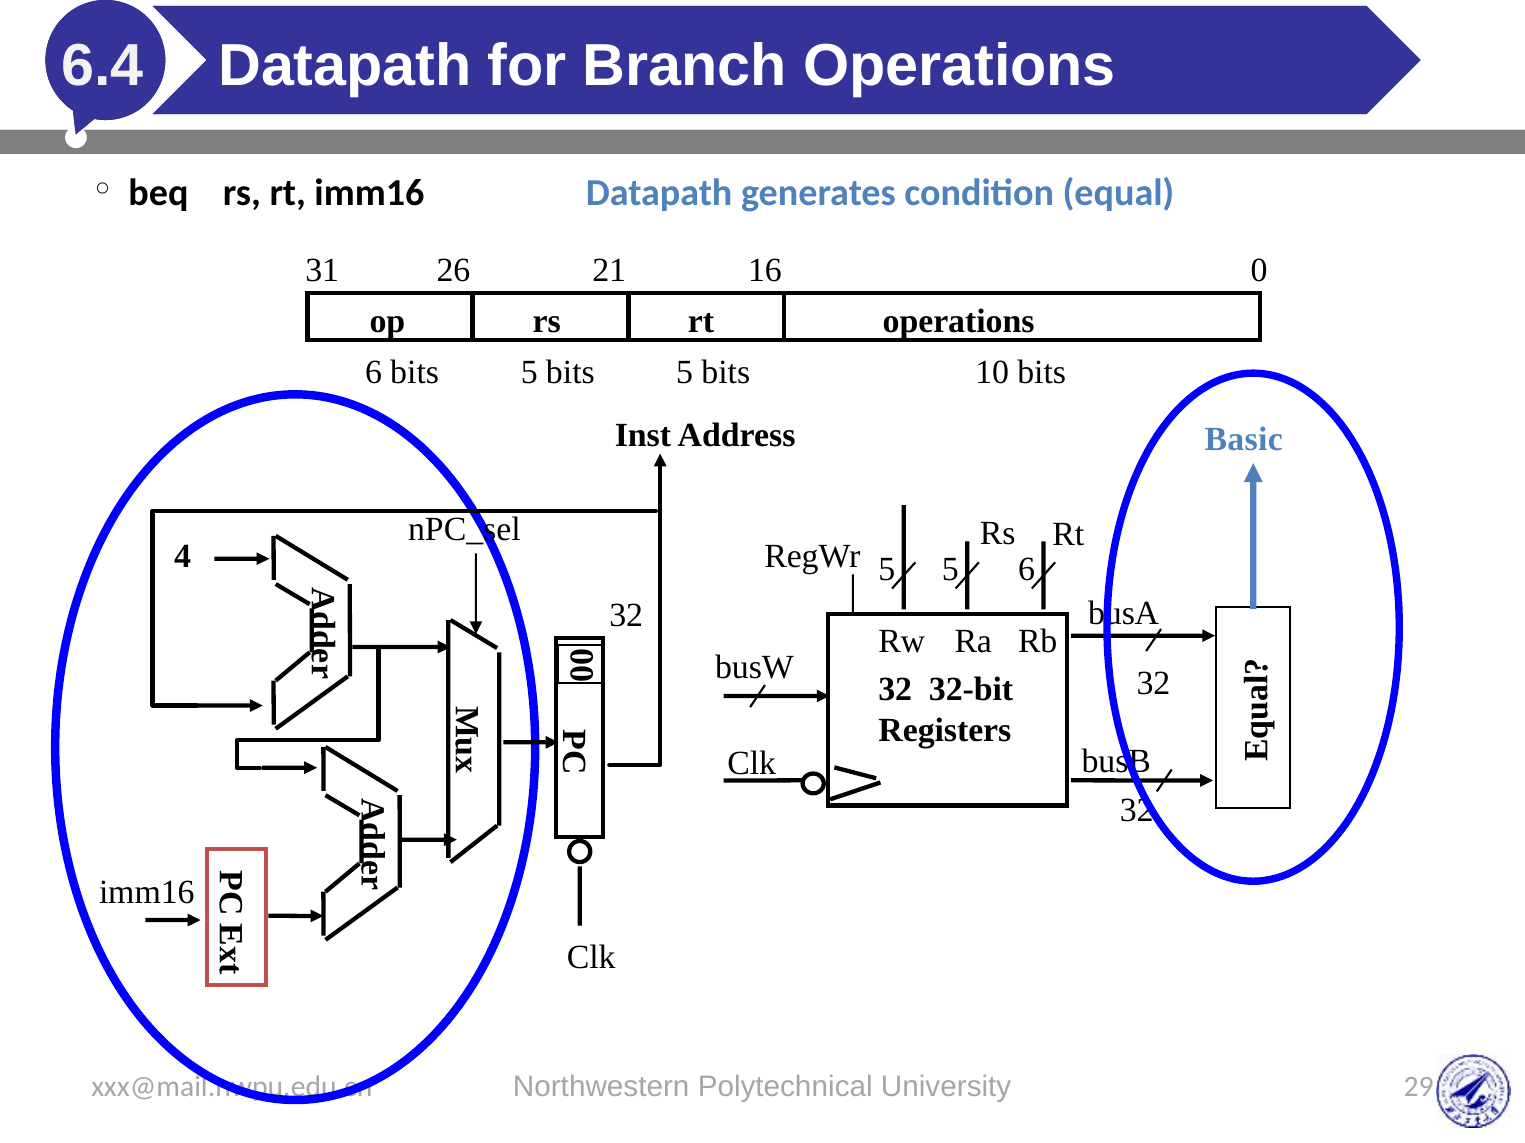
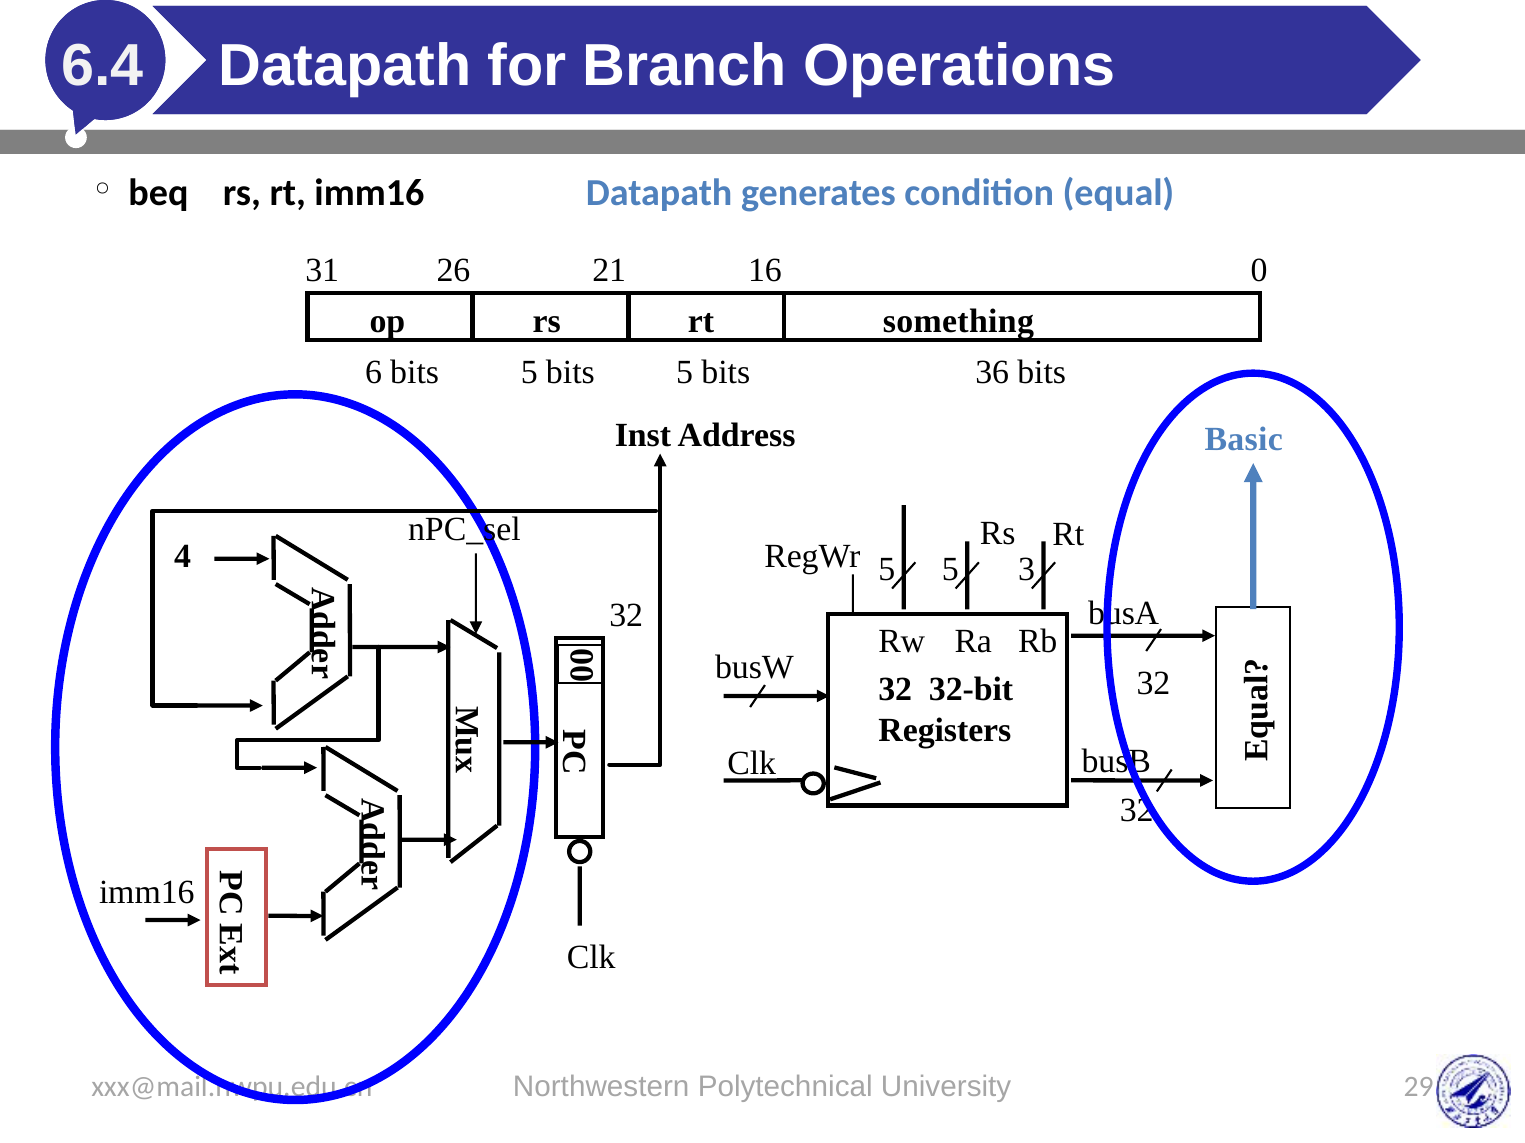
rt operations: operations -> something (958, 321)
10: 10 -> 36 (992, 372)
5 6: 6 -> 3 (1027, 569)
